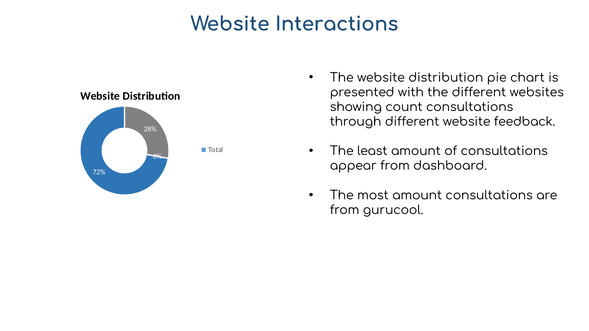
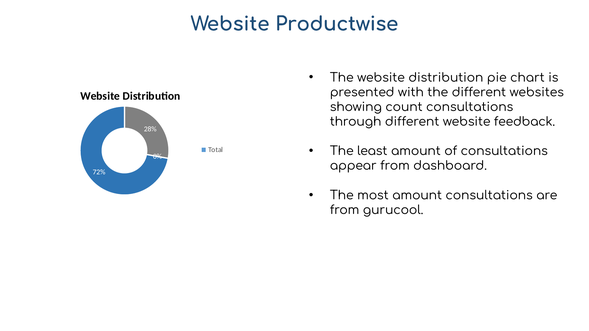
Interactions: Interactions -> Productwise (337, 24)
